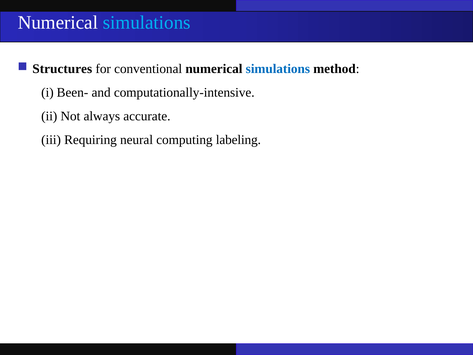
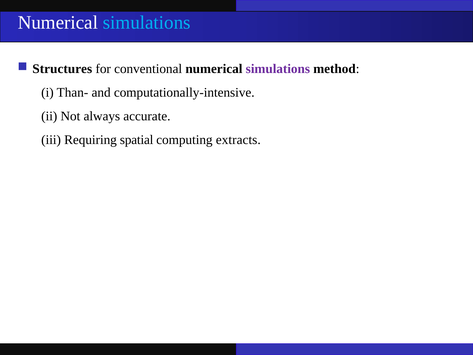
simulations colour: blue -> purple (278, 69)
Been-: Been- -> Than- (72, 92)
neural: neural -> spatial (137, 140)
labeling: labeling -> extracts (238, 140)
